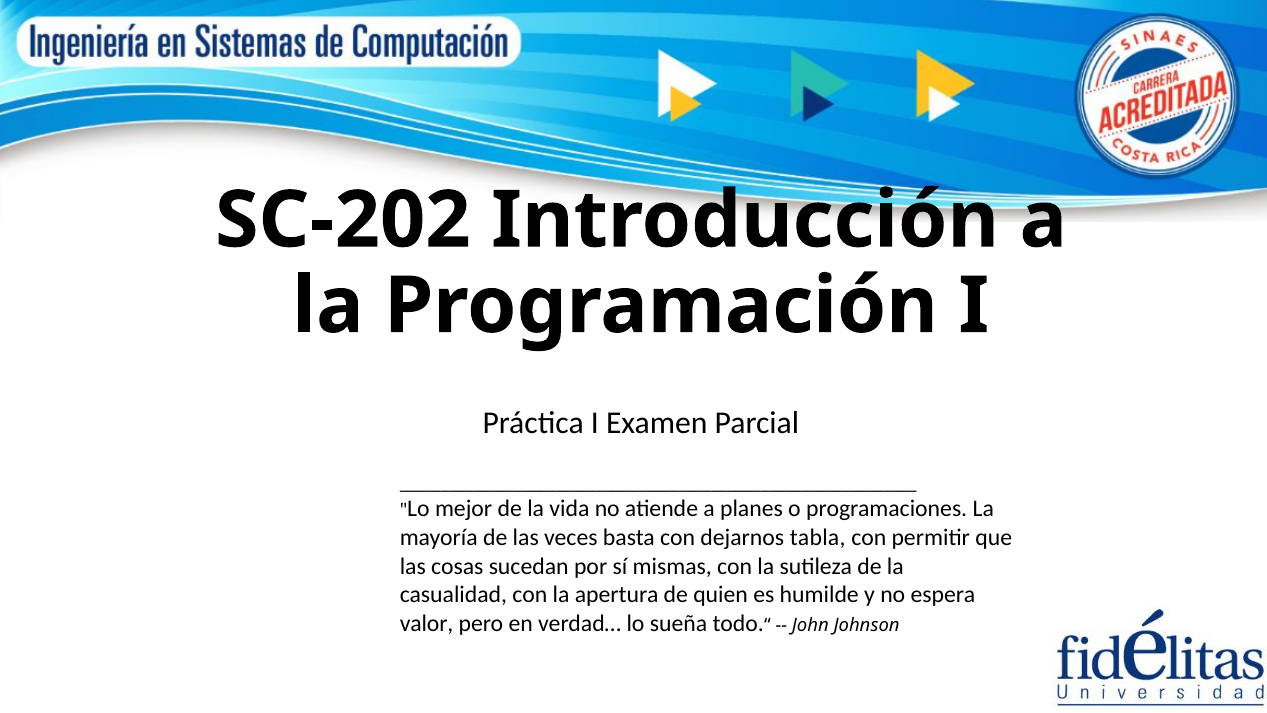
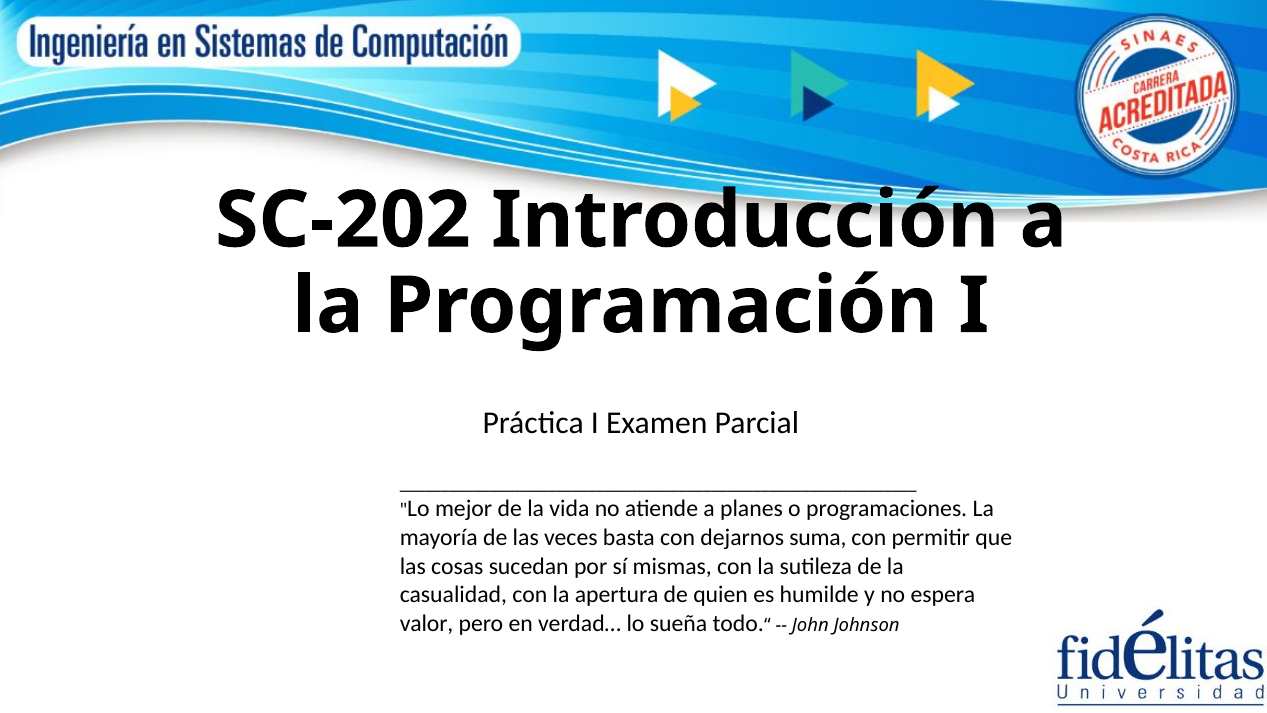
tabla: tabla -> suma (818, 537)
